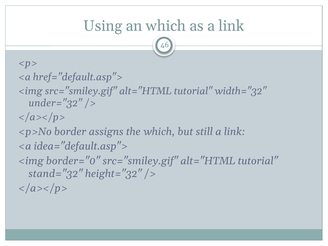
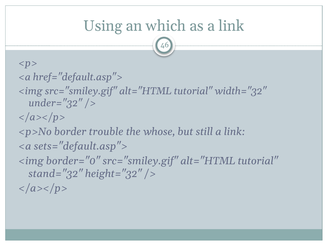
assigns: assigns -> trouble (106, 132)
the which: which -> whose (159, 132)
idea="default.asp">: idea="default.asp"> -> sets="default.asp"> (81, 146)
